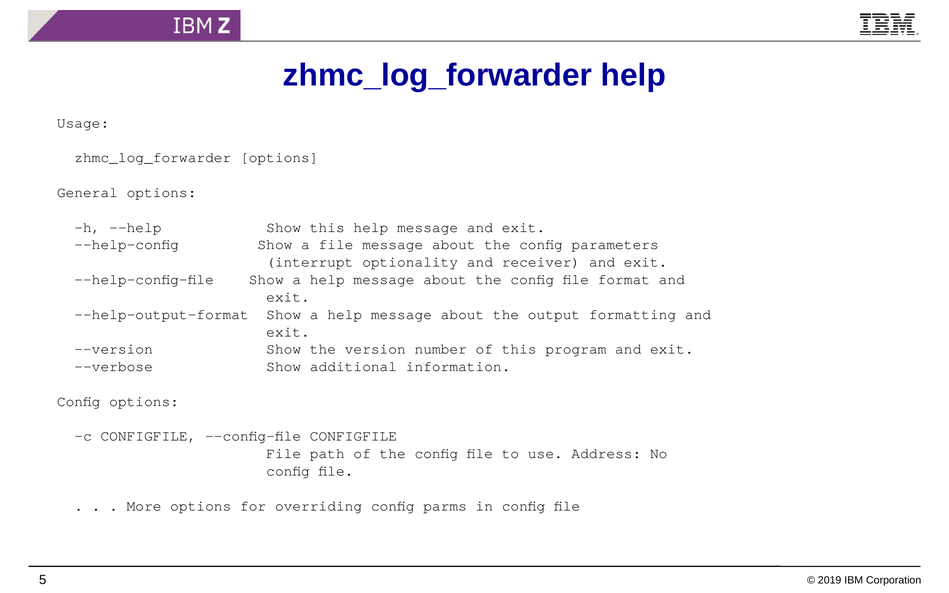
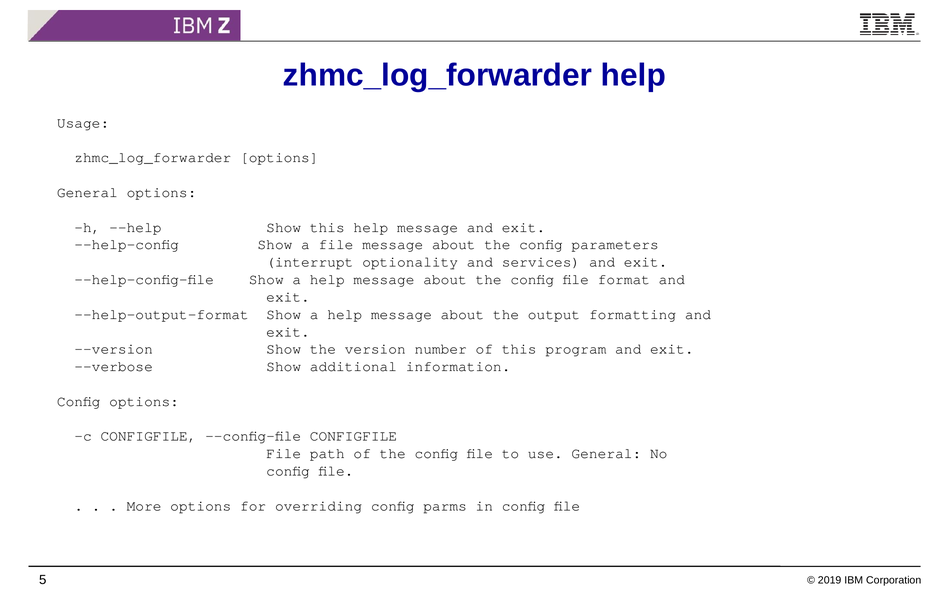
receiver: receiver -> services (541, 262)
use Address: Address -> General (606, 454)
